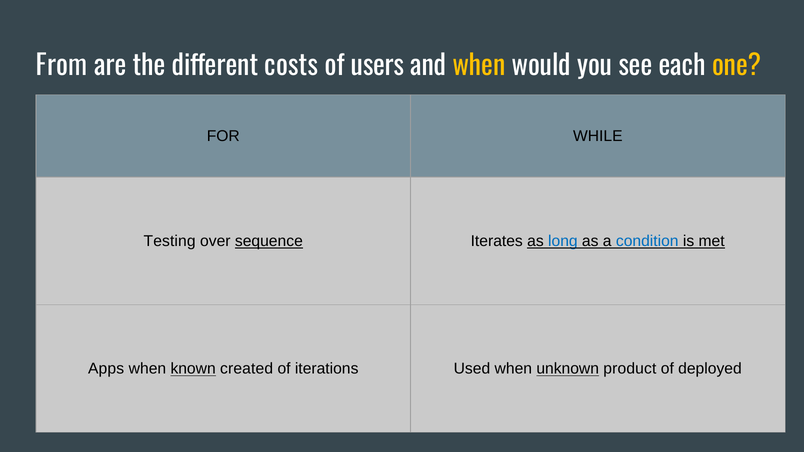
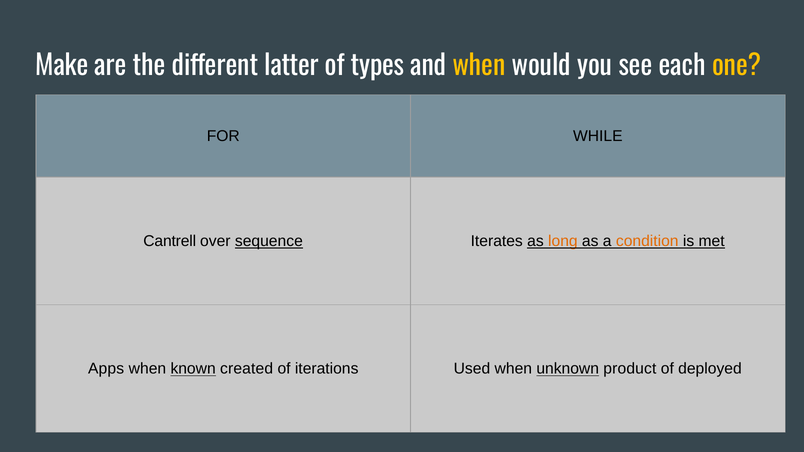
From: From -> Make (62, 66)
costs: costs -> latter (292, 66)
users: users -> types (378, 66)
Testing: Testing -> Cantrell (170, 241)
long colour: blue -> orange (563, 241)
condition colour: blue -> orange (647, 241)
